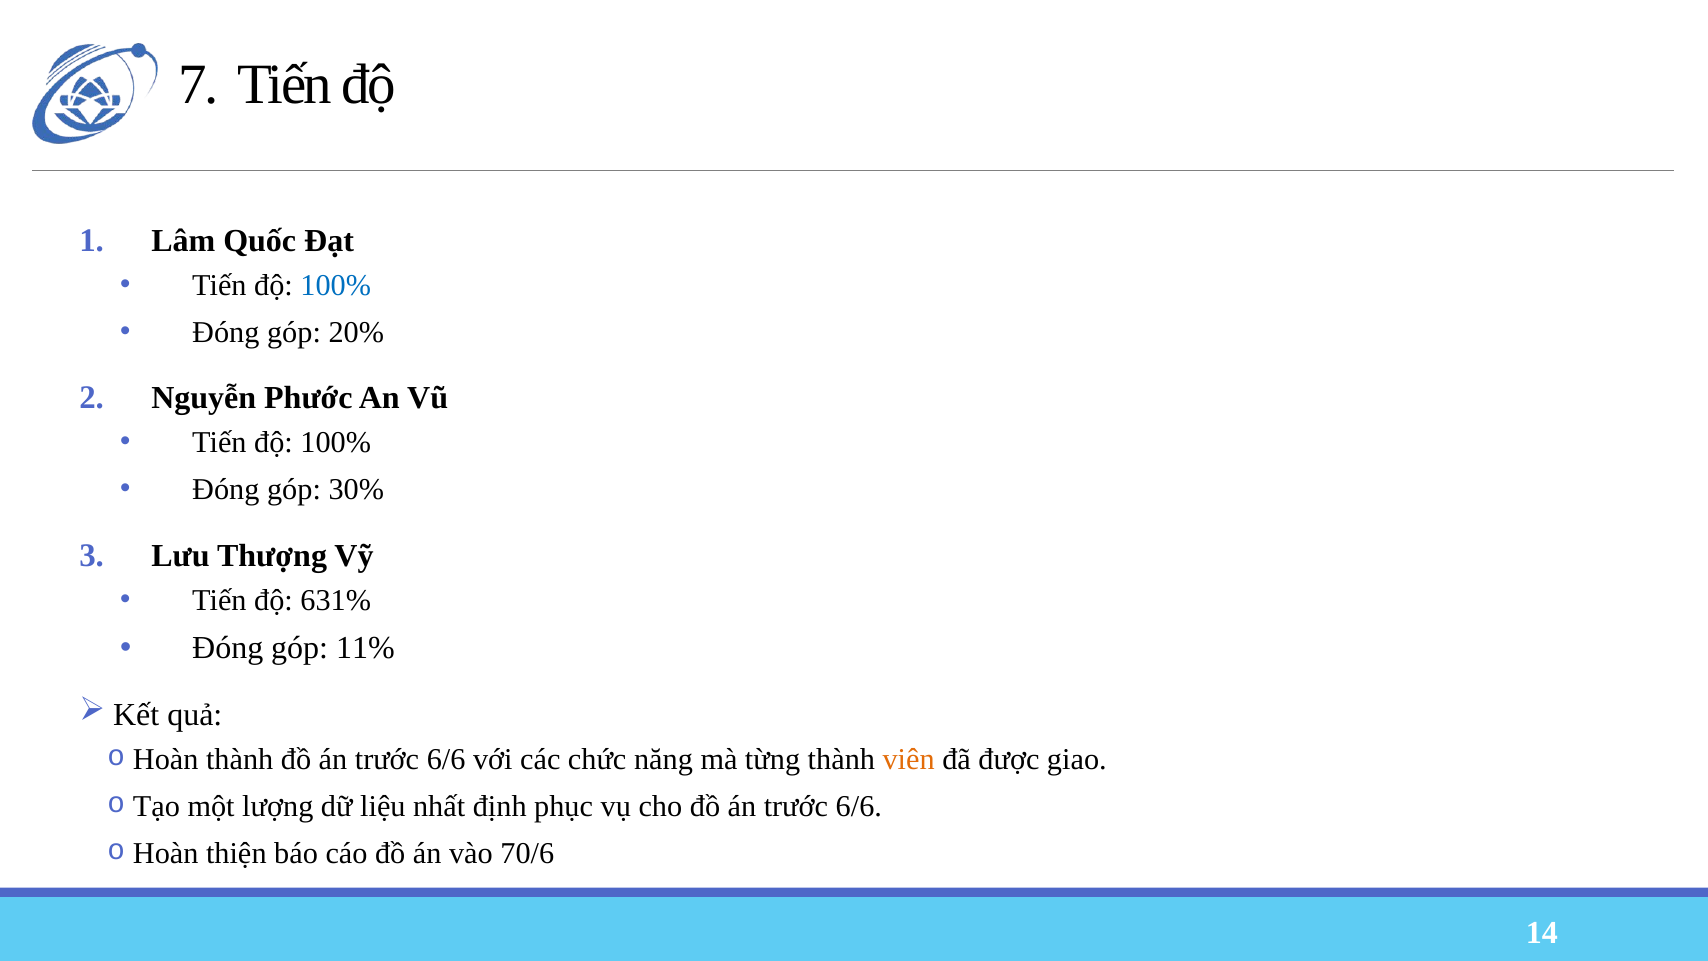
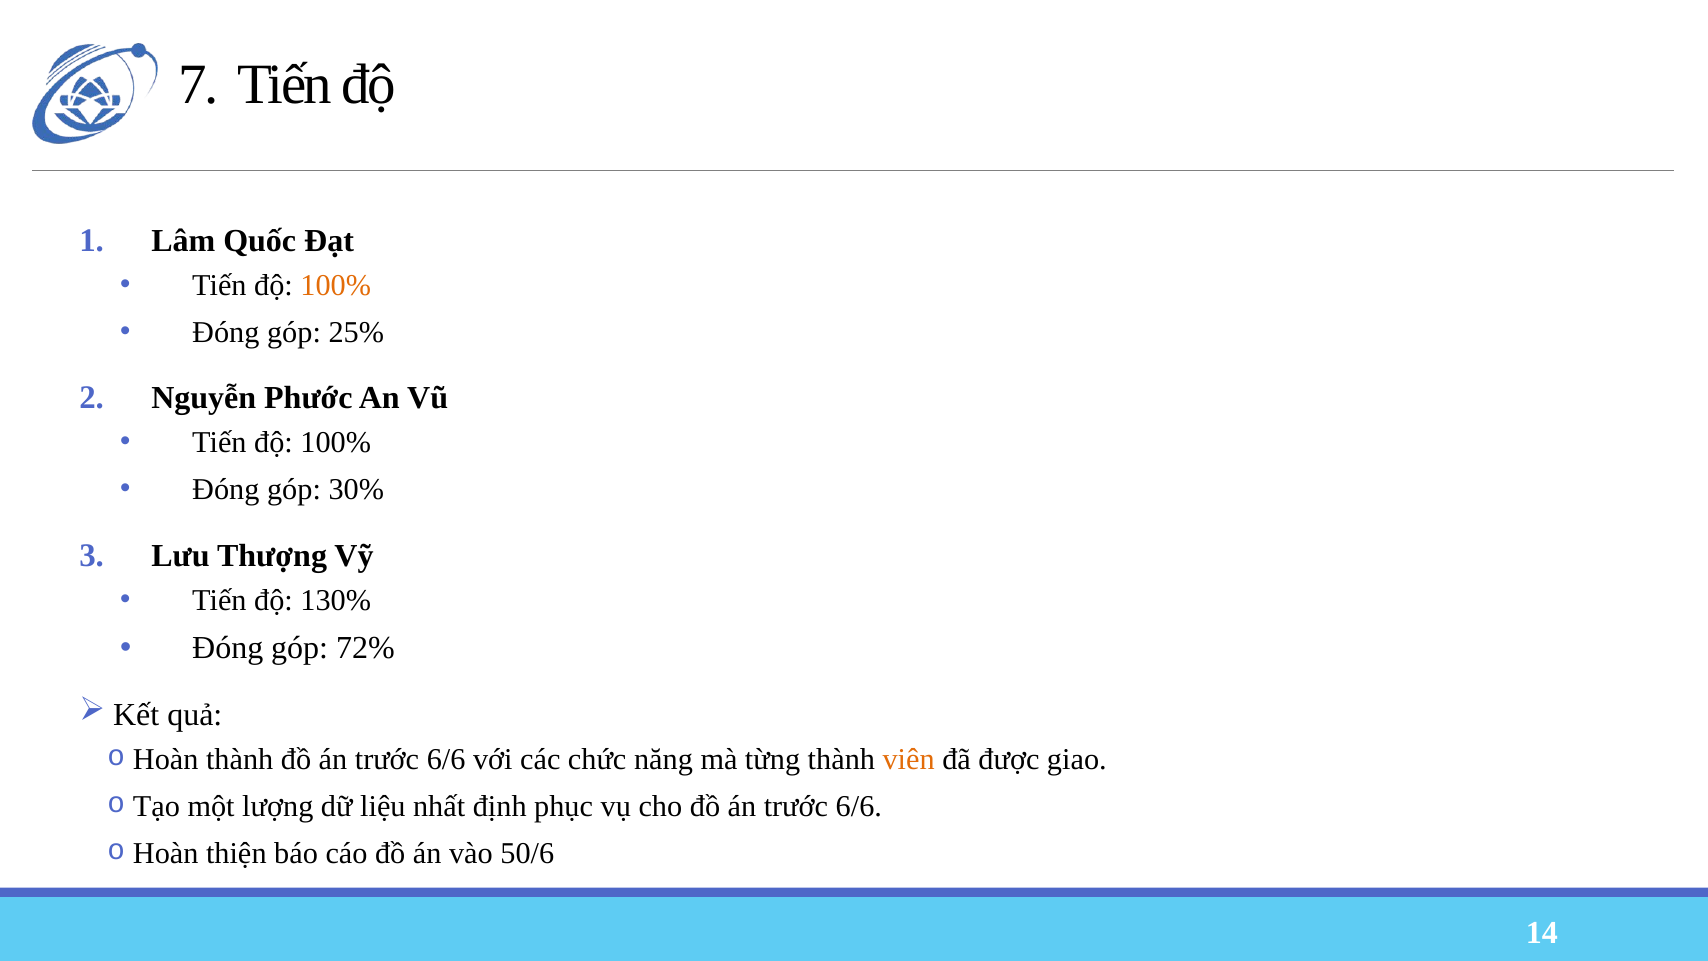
100% colour: blue -> orange (336, 285)
20%: 20% -> 25% (356, 332)
631%: 631% -> 130% (336, 600)
11%: 11% -> 72% (366, 648)
70/6: 70/6 -> 50/6 (527, 854)
